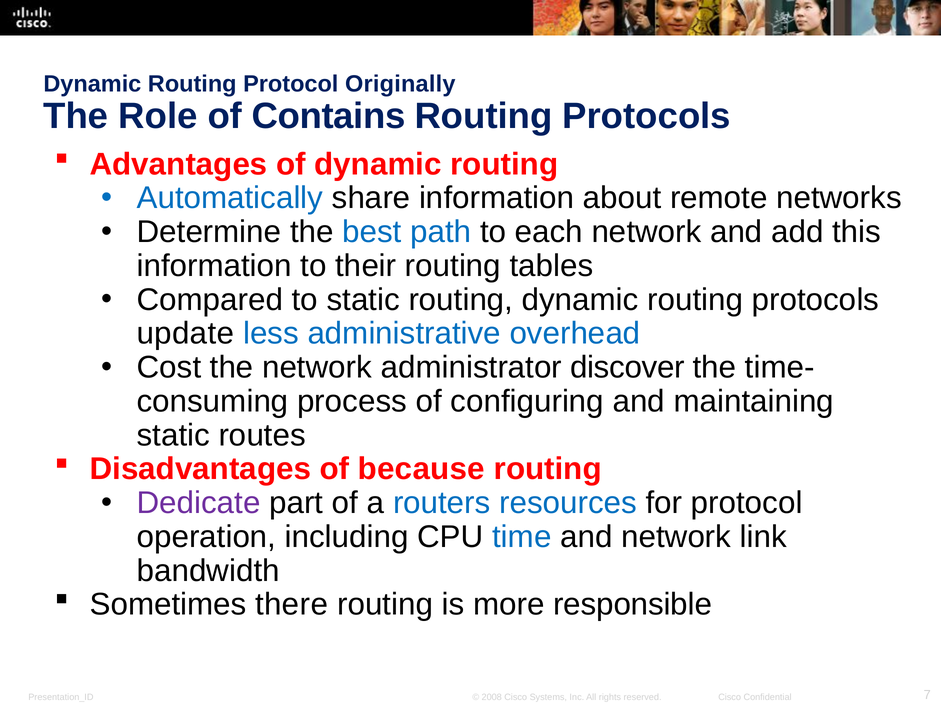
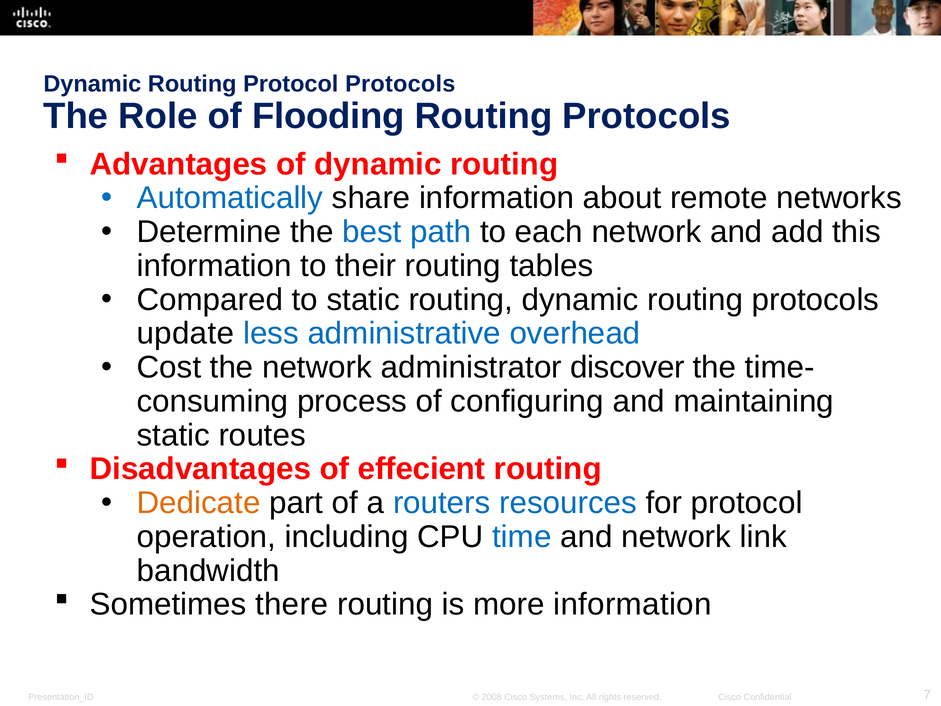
Protocol Originally: Originally -> Protocols (400, 84)
Contains: Contains -> Flooding (328, 116)
because: because -> effecient (422, 469)
Dedicate colour: purple -> orange (199, 503)
more responsible: responsible -> information (632, 604)
